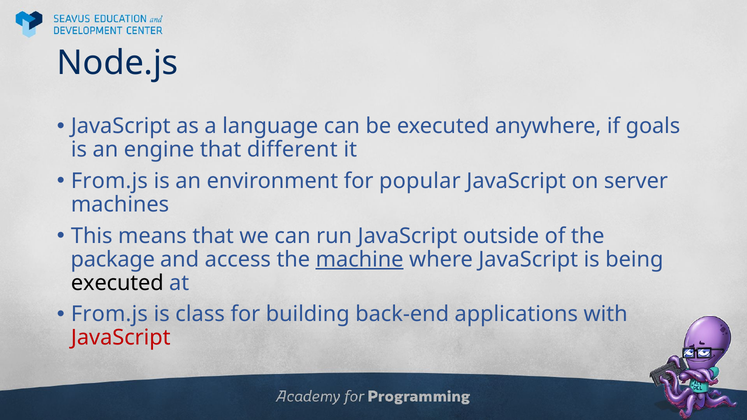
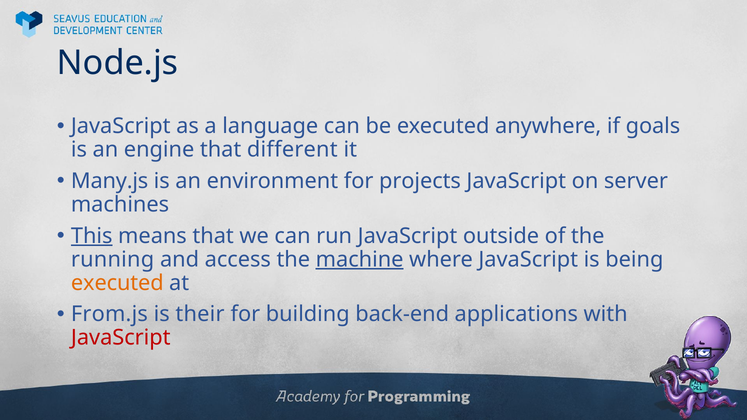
From.js: From.js -> Many.js (110, 181)
popular: popular -> projects (420, 181)
This underline: none -> present (92, 236)
package: package -> running (113, 260)
executed colour: black -> orange (117, 283)
class: class -> their (200, 314)
